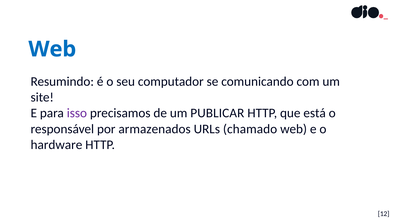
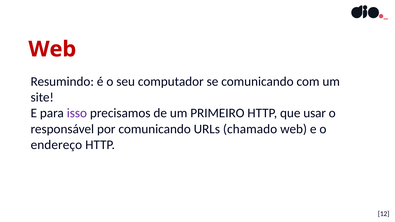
Web colour: blue -> red (52, 49)
PUBLICAR: PUBLICAR -> PRIMEIRO (217, 113)
está: está -> usar (315, 113)
por armazenados: armazenados -> comunicando (155, 129)
hardware: hardware -> endereço (56, 145)
